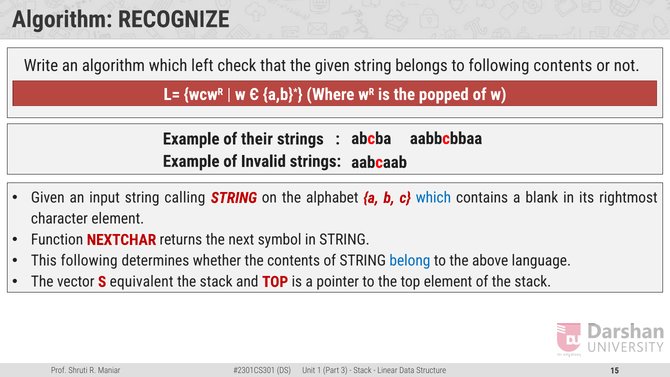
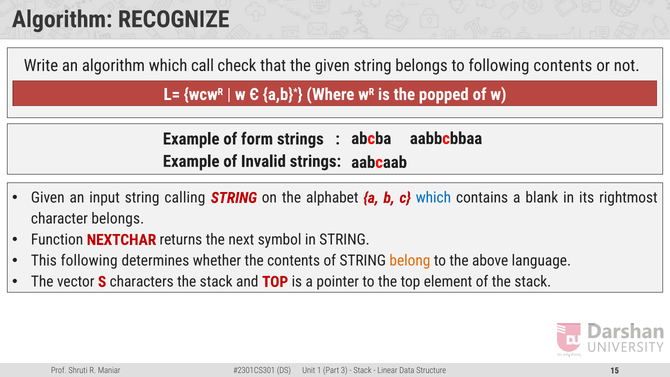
left: left -> call (203, 66)
their: their -> form (257, 139)
character element: element -> belongs (118, 219)
belong colour: blue -> orange (410, 261)
equivalent: equivalent -> characters (142, 282)
